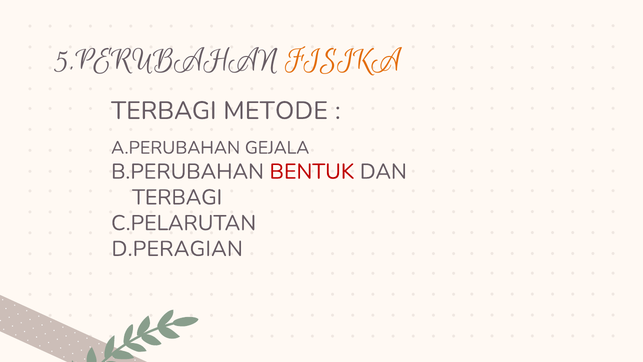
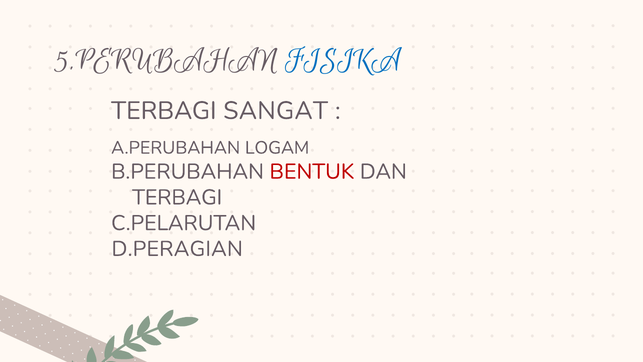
FISIKA colour: orange -> blue (343, 58)
METODE: METODE -> SANGAT (276, 111)
GEJALA: GEJALA -> LOGAM (277, 148)
